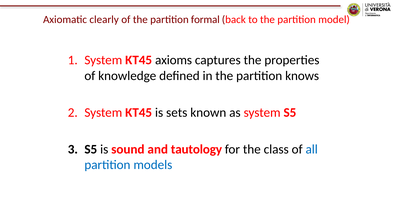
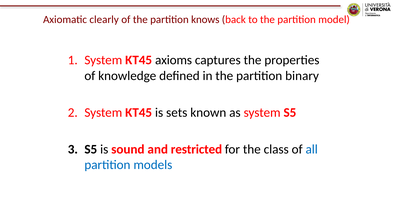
formal: formal -> knows (205, 20)
knows: knows -> binary (302, 76)
tautology: tautology -> restricted (196, 149)
